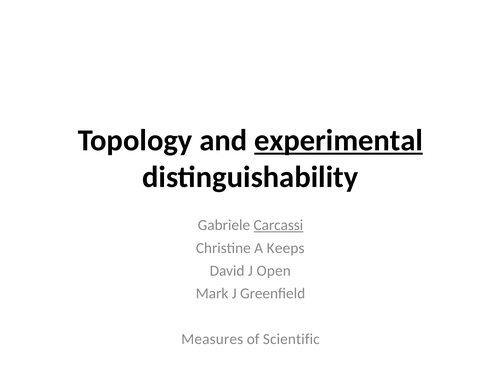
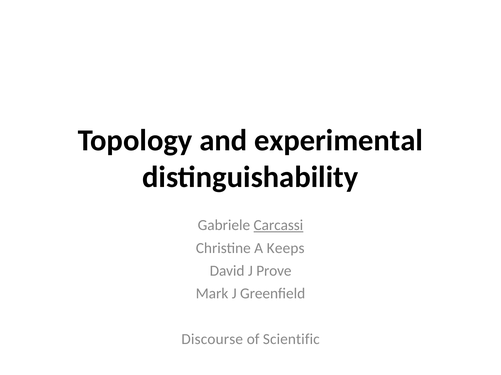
experimental underline: present -> none (339, 141)
Open: Open -> Prove (274, 271)
Measures: Measures -> Discourse (212, 340)
